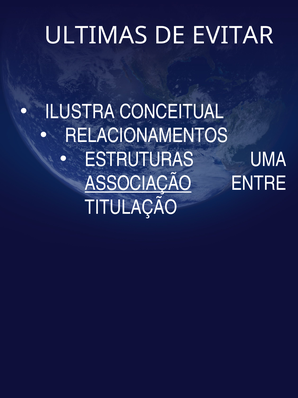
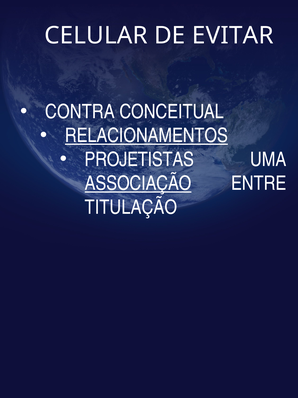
ULTIMAS: ULTIMAS -> CELULAR (96, 35)
ILUSTRA: ILUSTRA -> CONTRA (80, 112)
RELACIONAMENTOS underline: none -> present (146, 135)
ESTRUTURAS: ESTRUTURAS -> PROJETISTAS (139, 159)
